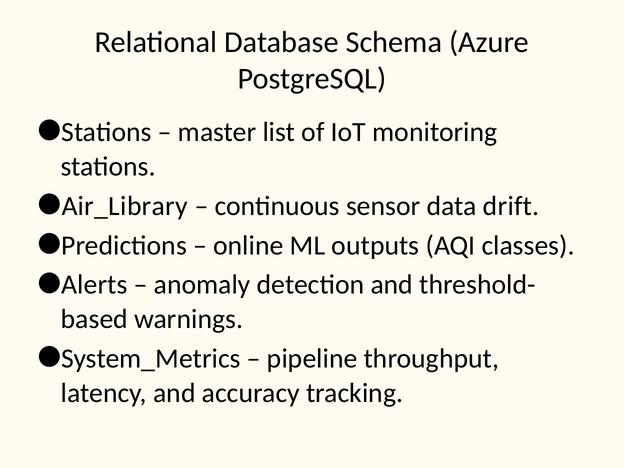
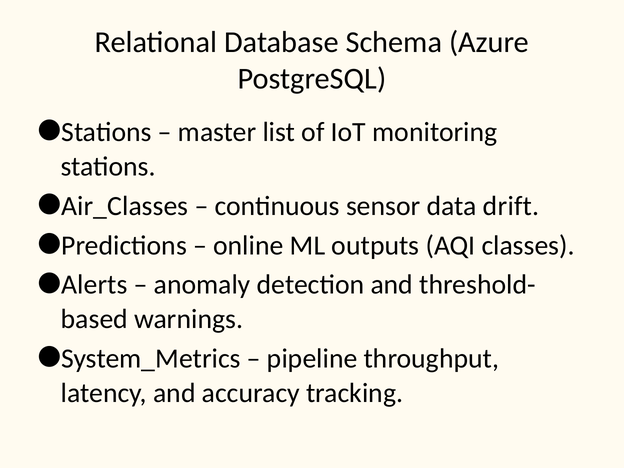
Air_Library: Air_Library -> Air_Classes (125, 206)
